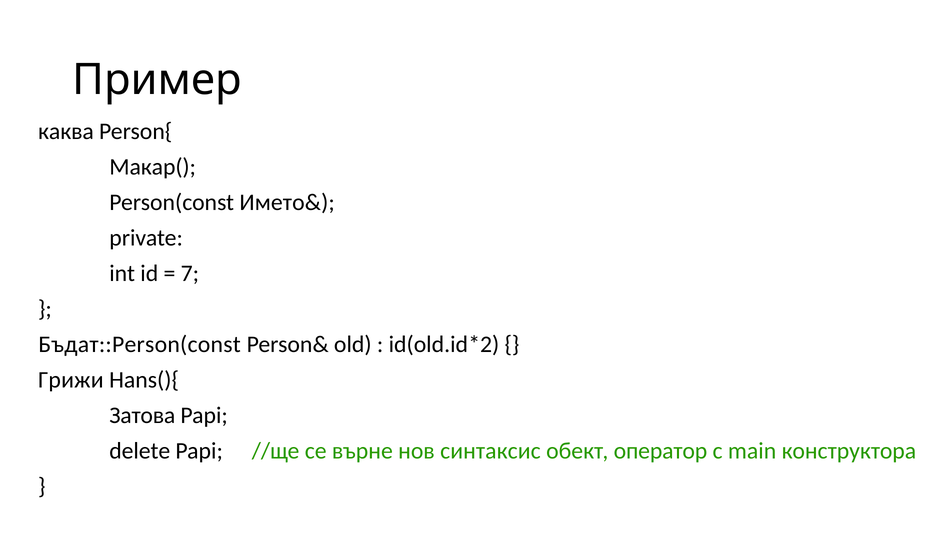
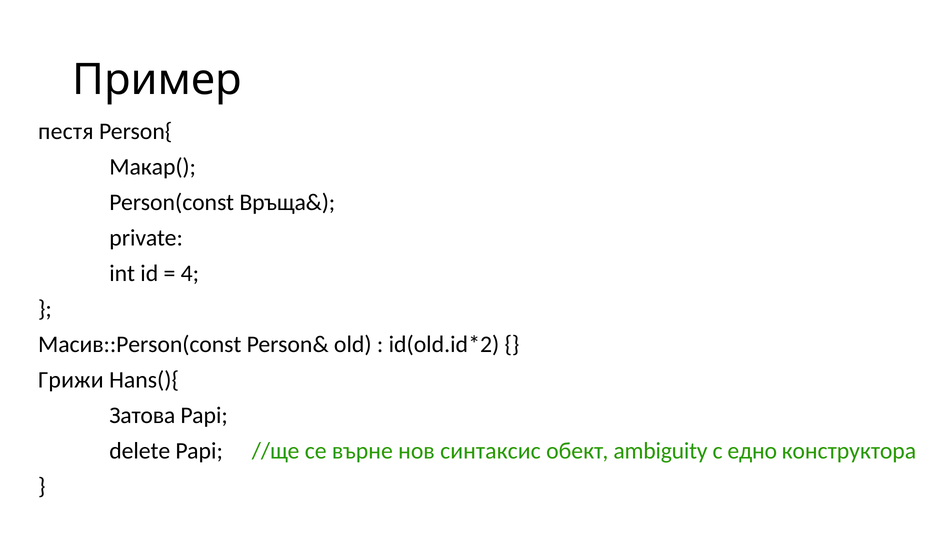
каква: каква -> пестя (66, 131)
Името&: Името& -> Връща& (287, 202)
7: 7 -> 4 (190, 274)
Бъдат::Person(const: Бъдат::Person(const -> Масив::Person(const (140, 345)
оператор: оператор -> ambiguity (661, 451)
main: main -> едно (752, 451)
